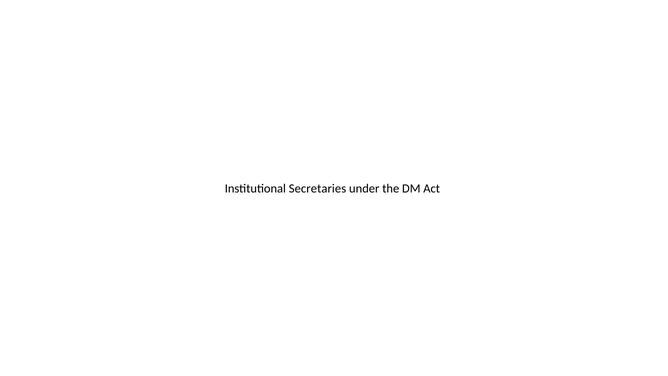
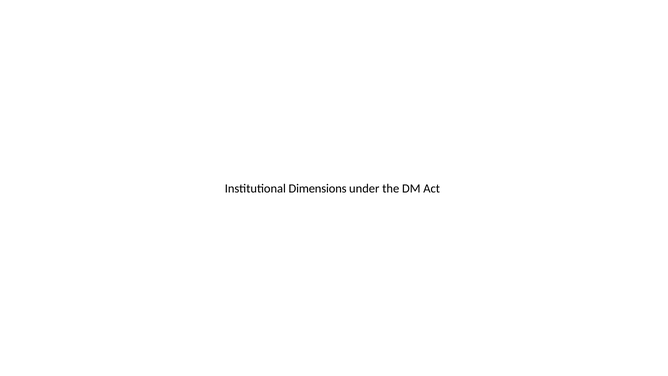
Secretaries: Secretaries -> Dimensions (318, 189)
